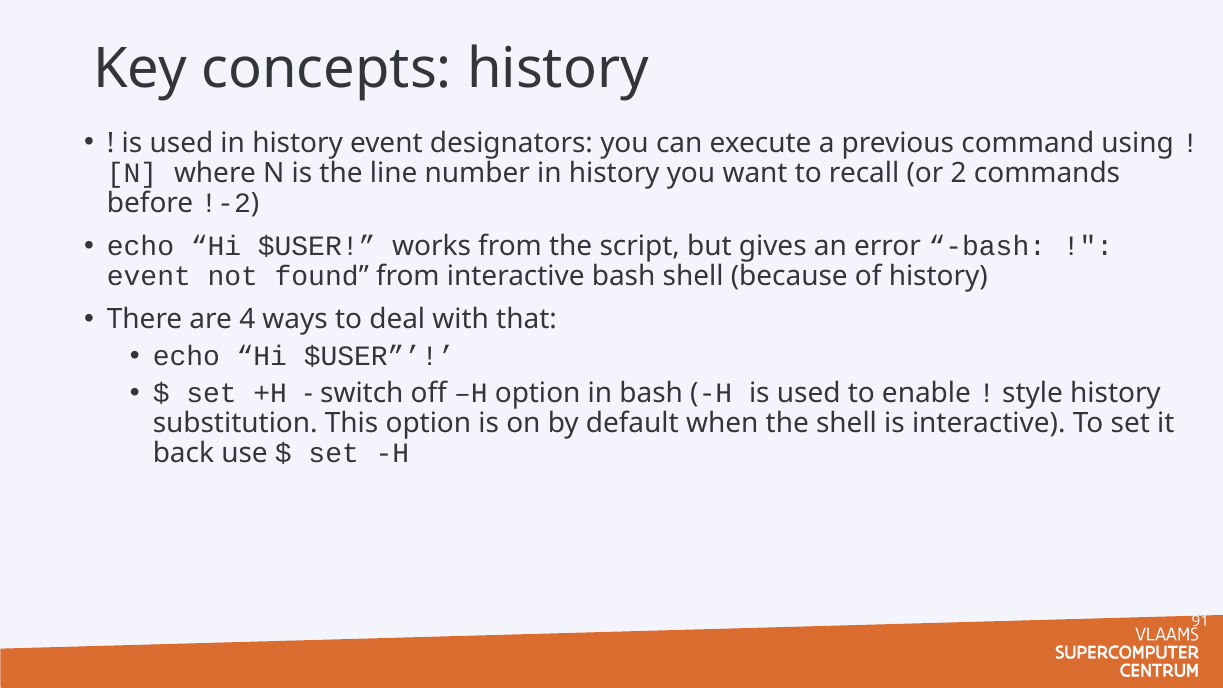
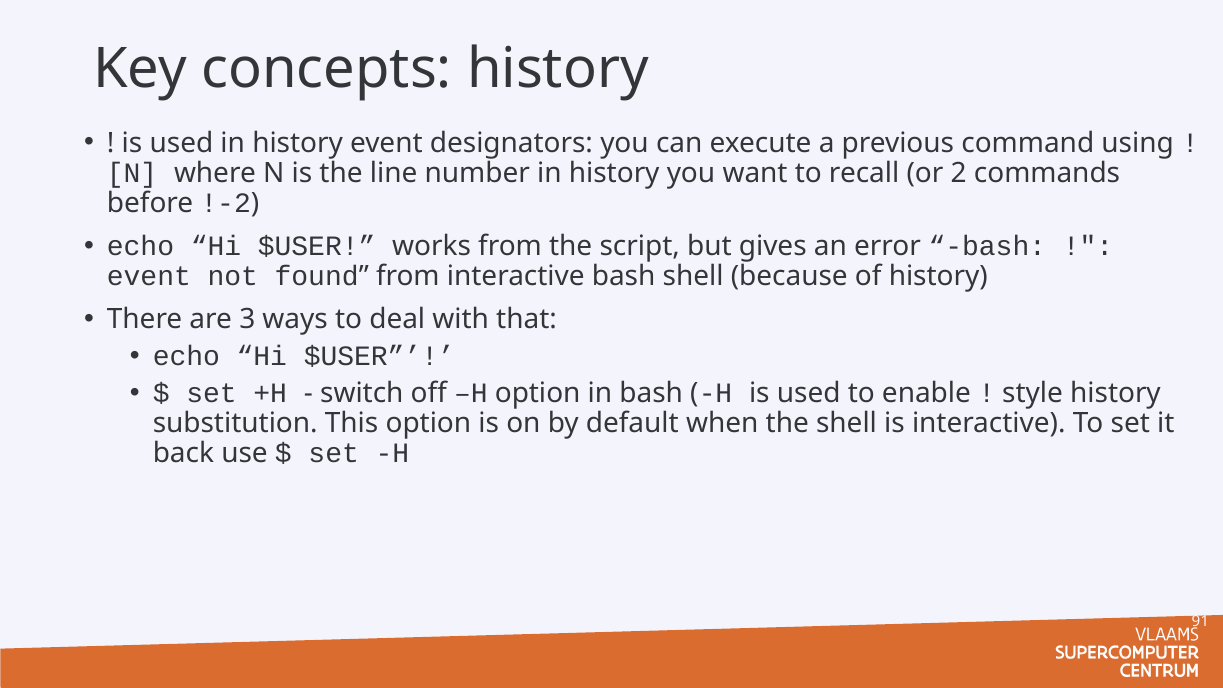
4: 4 -> 3 (247, 320)
